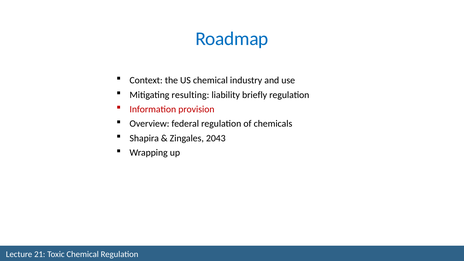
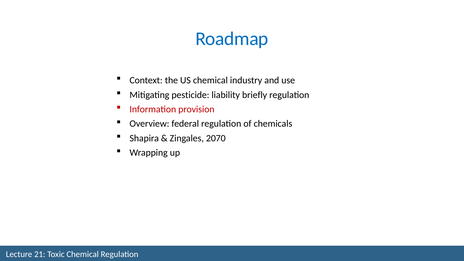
resulting: resulting -> pesticide (190, 95)
2043: 2043 -> 2070 (216, 138)
